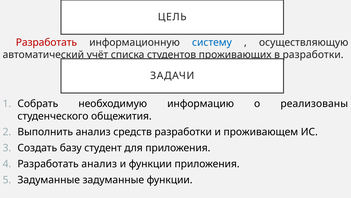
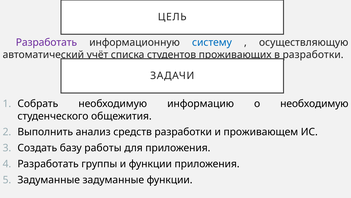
Разработать colour: red -> purple (46, 42)
о реализованы: реализованы -> необходимую (314, 104)
студент: студент -> работы (103, 148)
Разработать анализ: анализ -> группы (99, 164)
